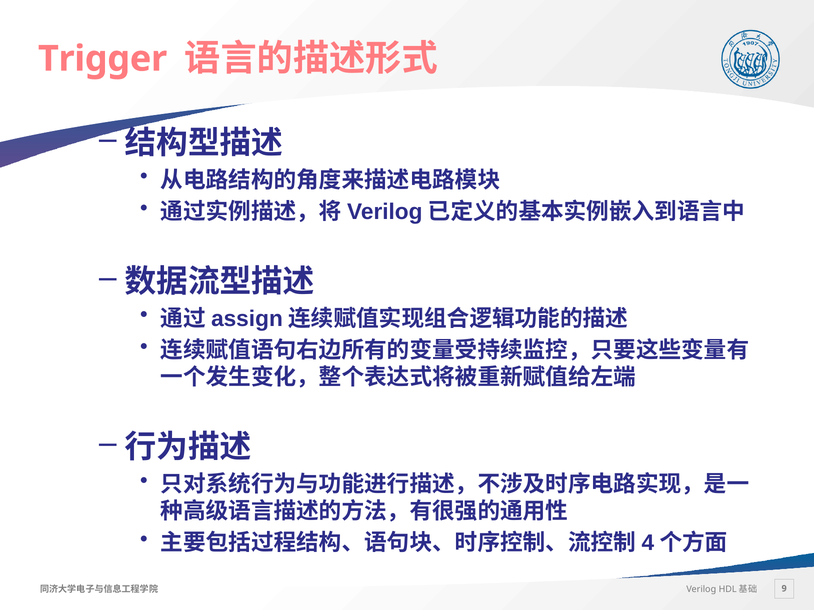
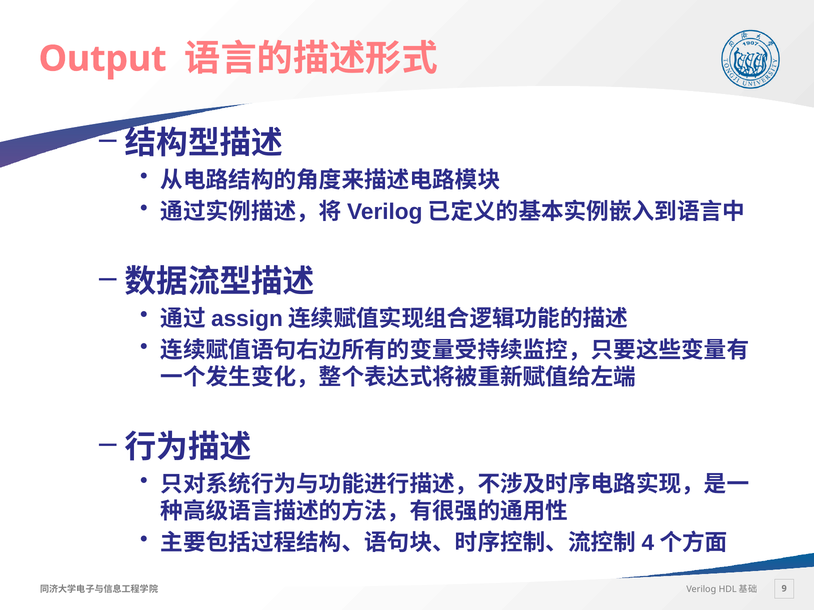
Trigger: Trigger -> Output (103, 59)
